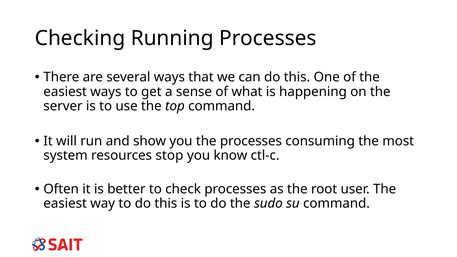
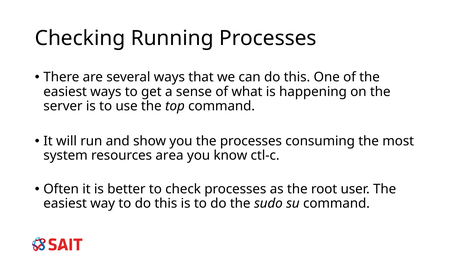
stop: stop -> area (169, 156)
